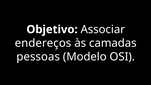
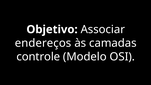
pessoas: pessoas -> controle (38, 57)
